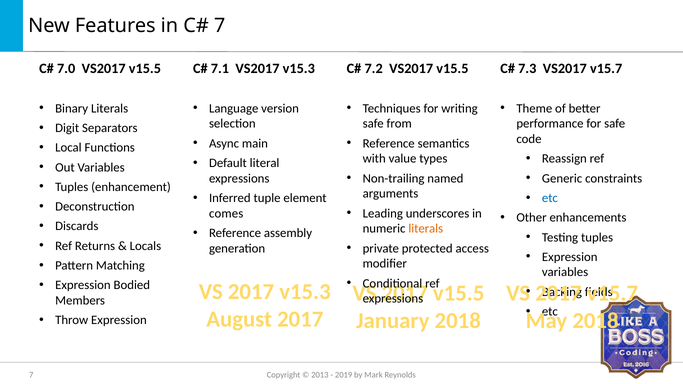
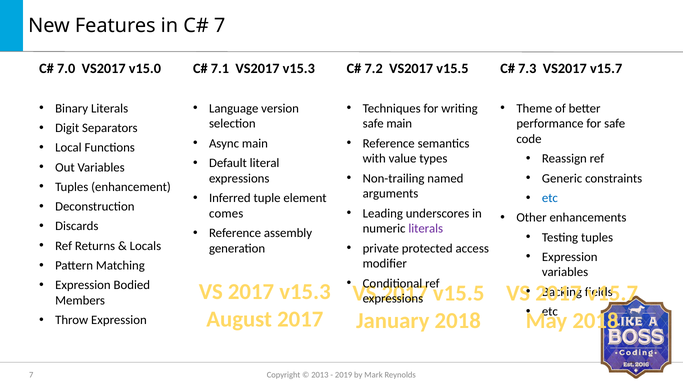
7.0 VS2017 v15.5: v15.5 -> v15.0 (145, 68)
safe from: from -> main (399, 124)
literals colour: orange -> purple (426, 229)
